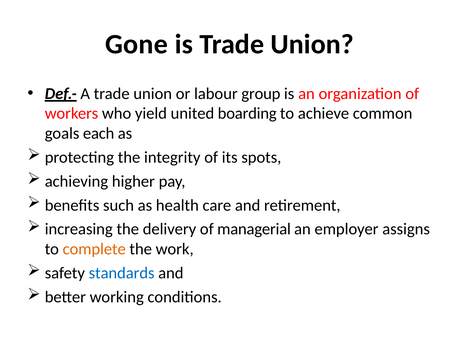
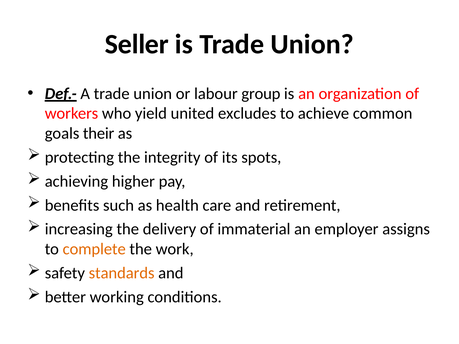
Gone: Gone -> Seller (137, 44)
boarding: boarding -> excludes (247, 114)
each: each -> their (99, 133)
managerial: managerial -> immaterial (254, 229)
standards colour: blue -> orange (122, 273)
